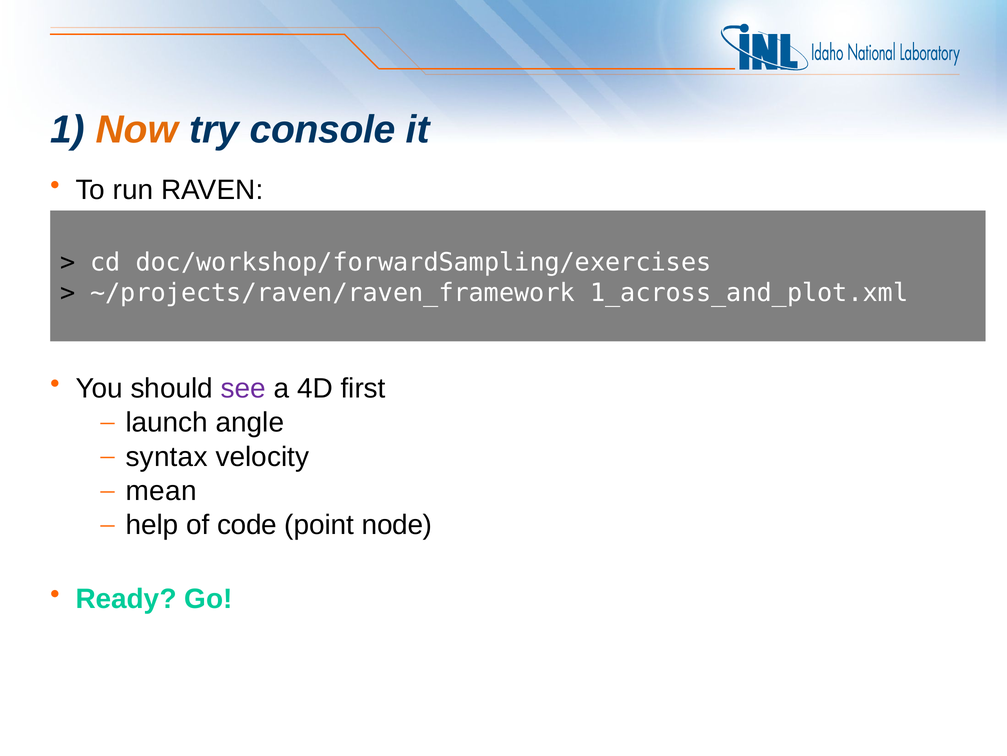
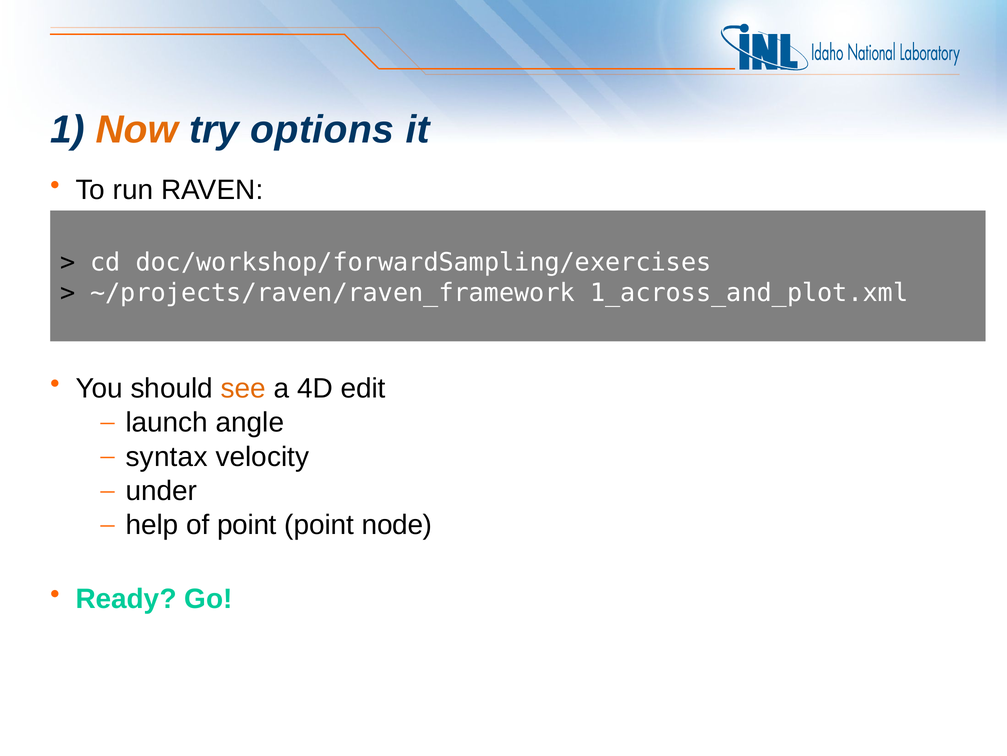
console: console -> options (322, 130)
see colour: purple -> orange (243, 388)
first: first -> edit (363, 388)
mean: mean -> under (161, 491)
of code: code -> point (247, 525)
